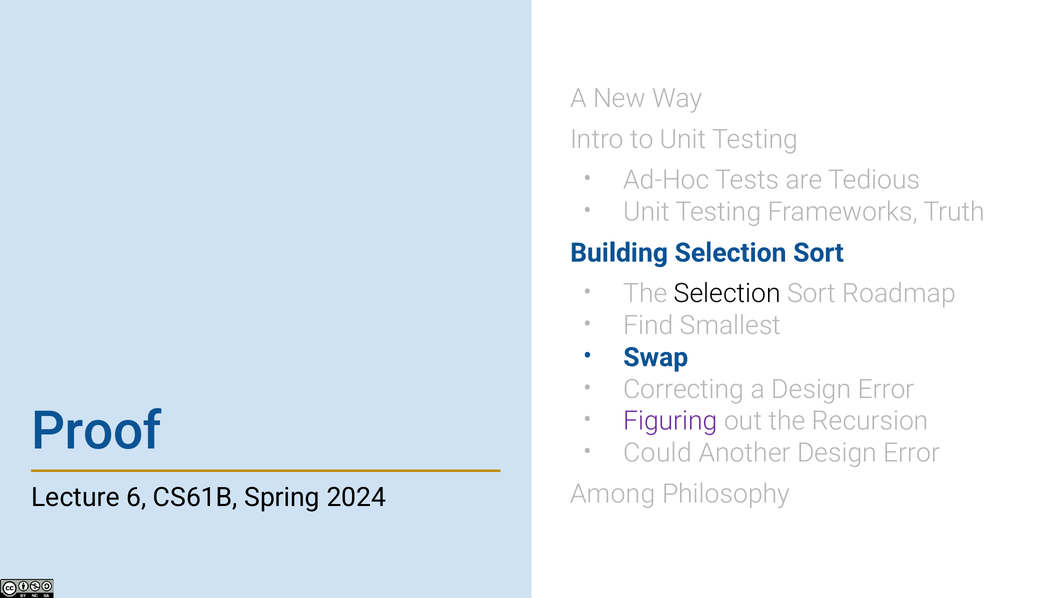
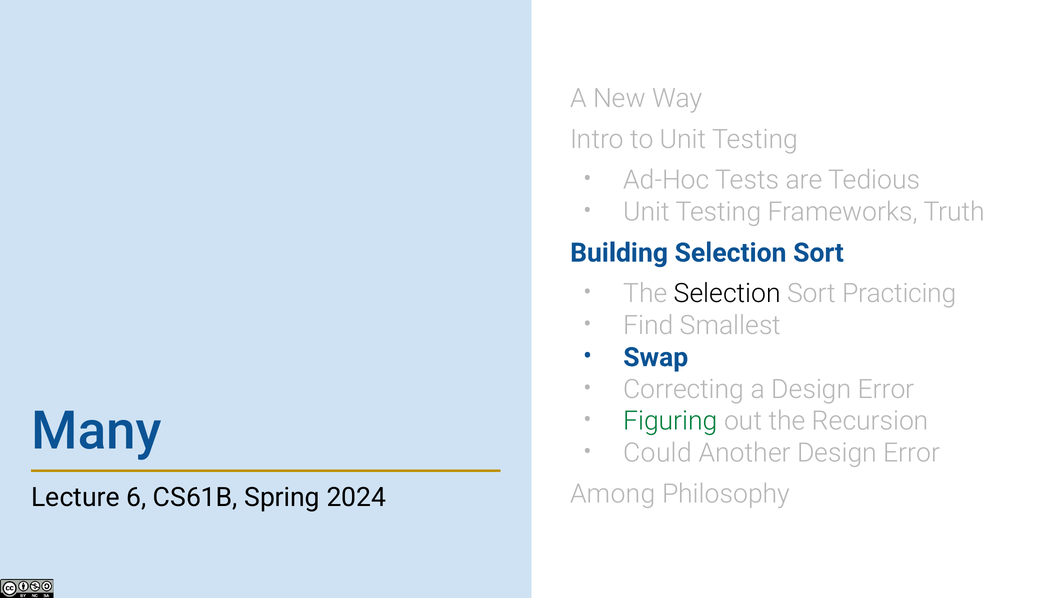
Roadmap: Roadmap -> Practicing (899, 294)
Figuring colour: purple -> green (670, 421)
Proof: Proof -> Many (96, 431)
